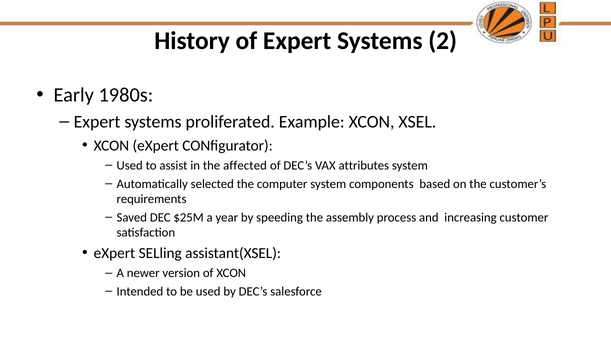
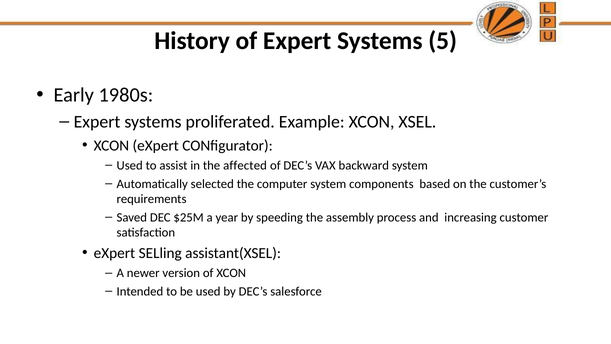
2: 2 -> 5 (443, 41)
attributes: attributes -> backward (364, 165)
